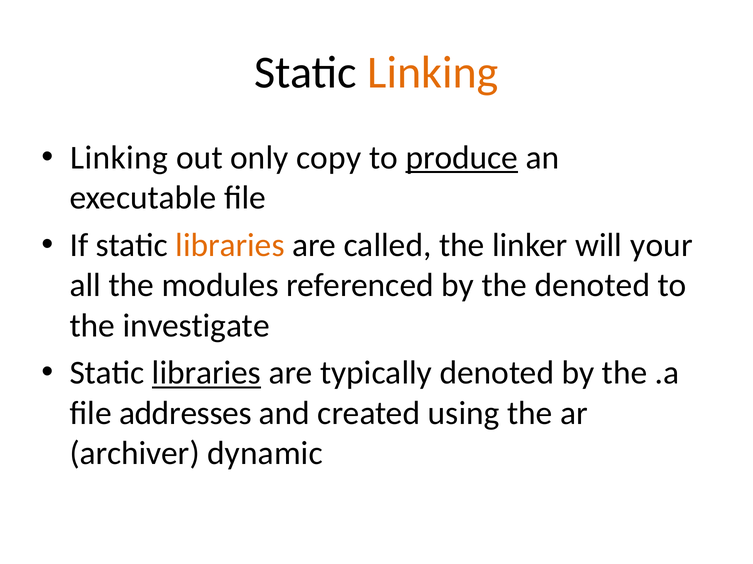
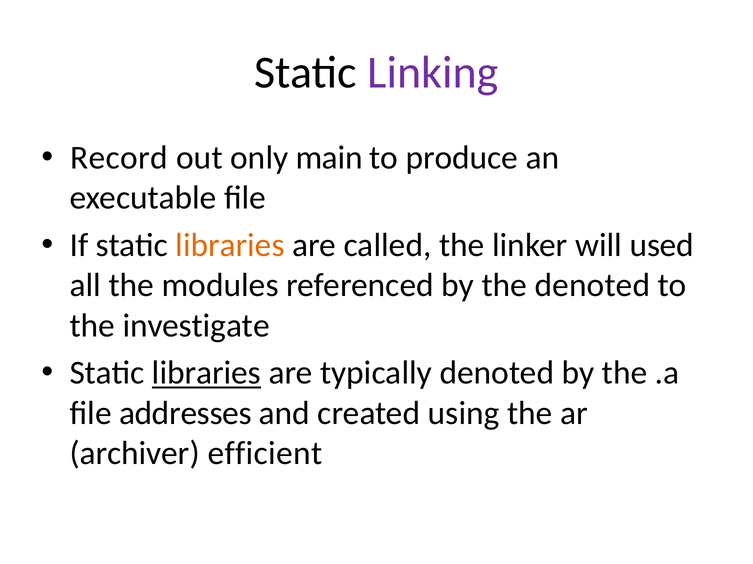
Linking colour: orange -> purple (433, 73)
Linking: Linking -> Record (119, 158)
copy: copy -> main (329, 158)
produce underline: present -> none (462, 158)
your: your -> used (662, 246)
dynamic: dynamic -> efficient (265, 454)
